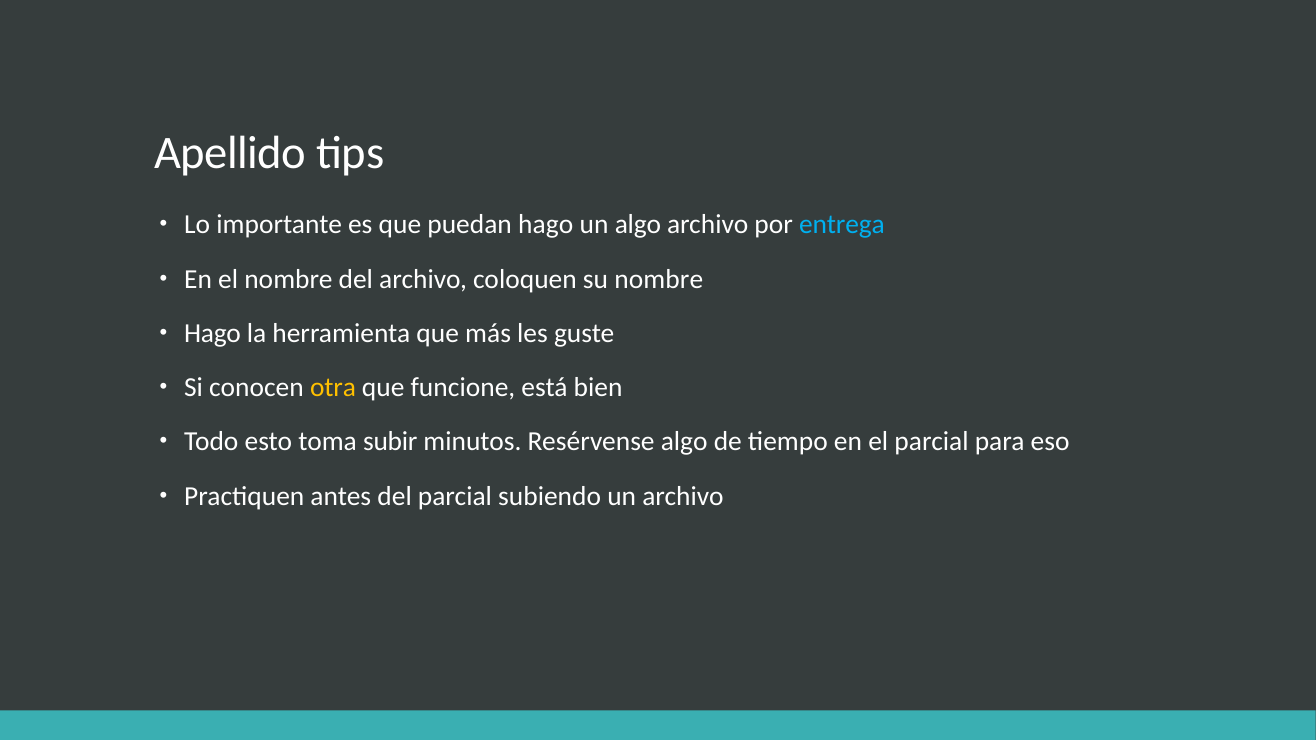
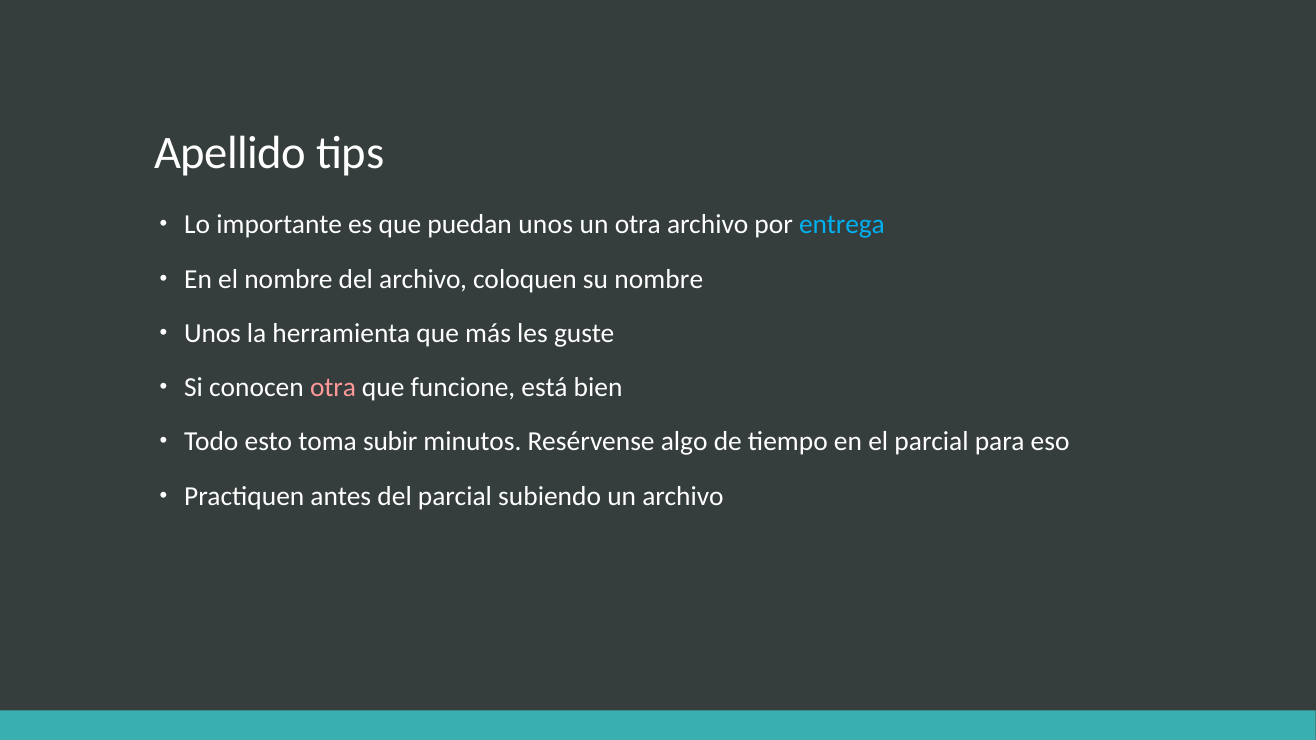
puedan hago: hago -> unos (546, 225)
un algo: algo -> otra (638, 225)
Hago: Hago -> Unos (213, 333)
otra colour: yellow -> pink (333, 388)
